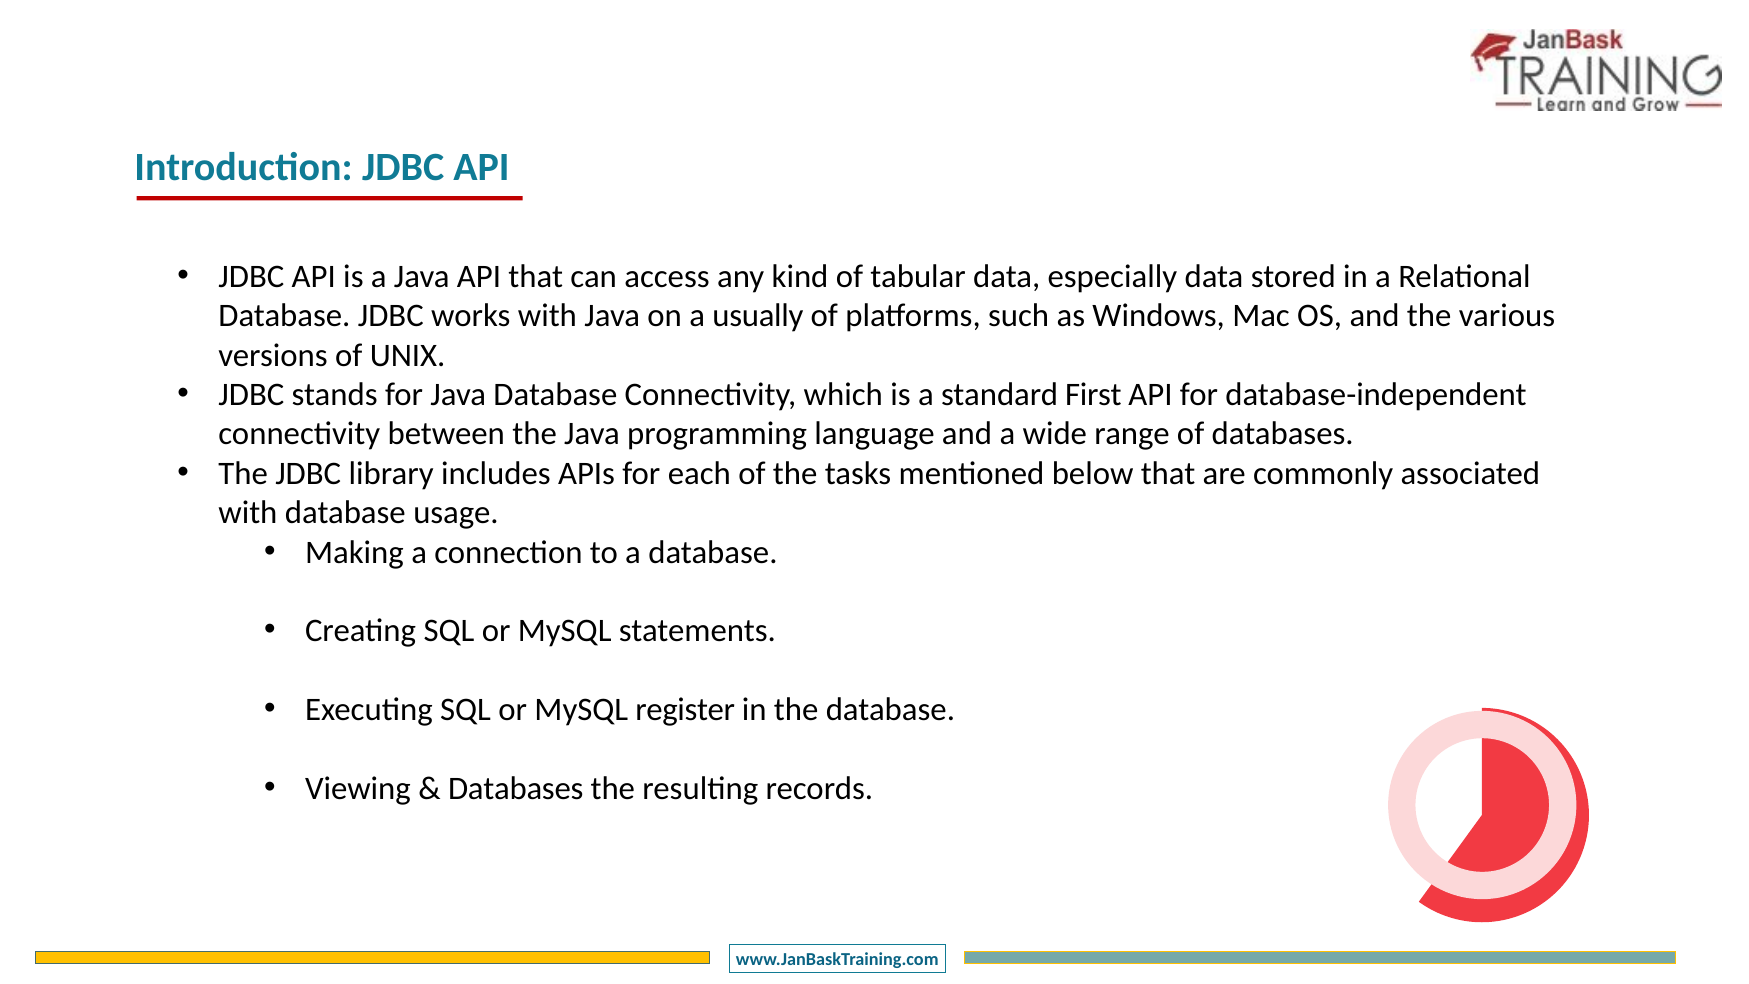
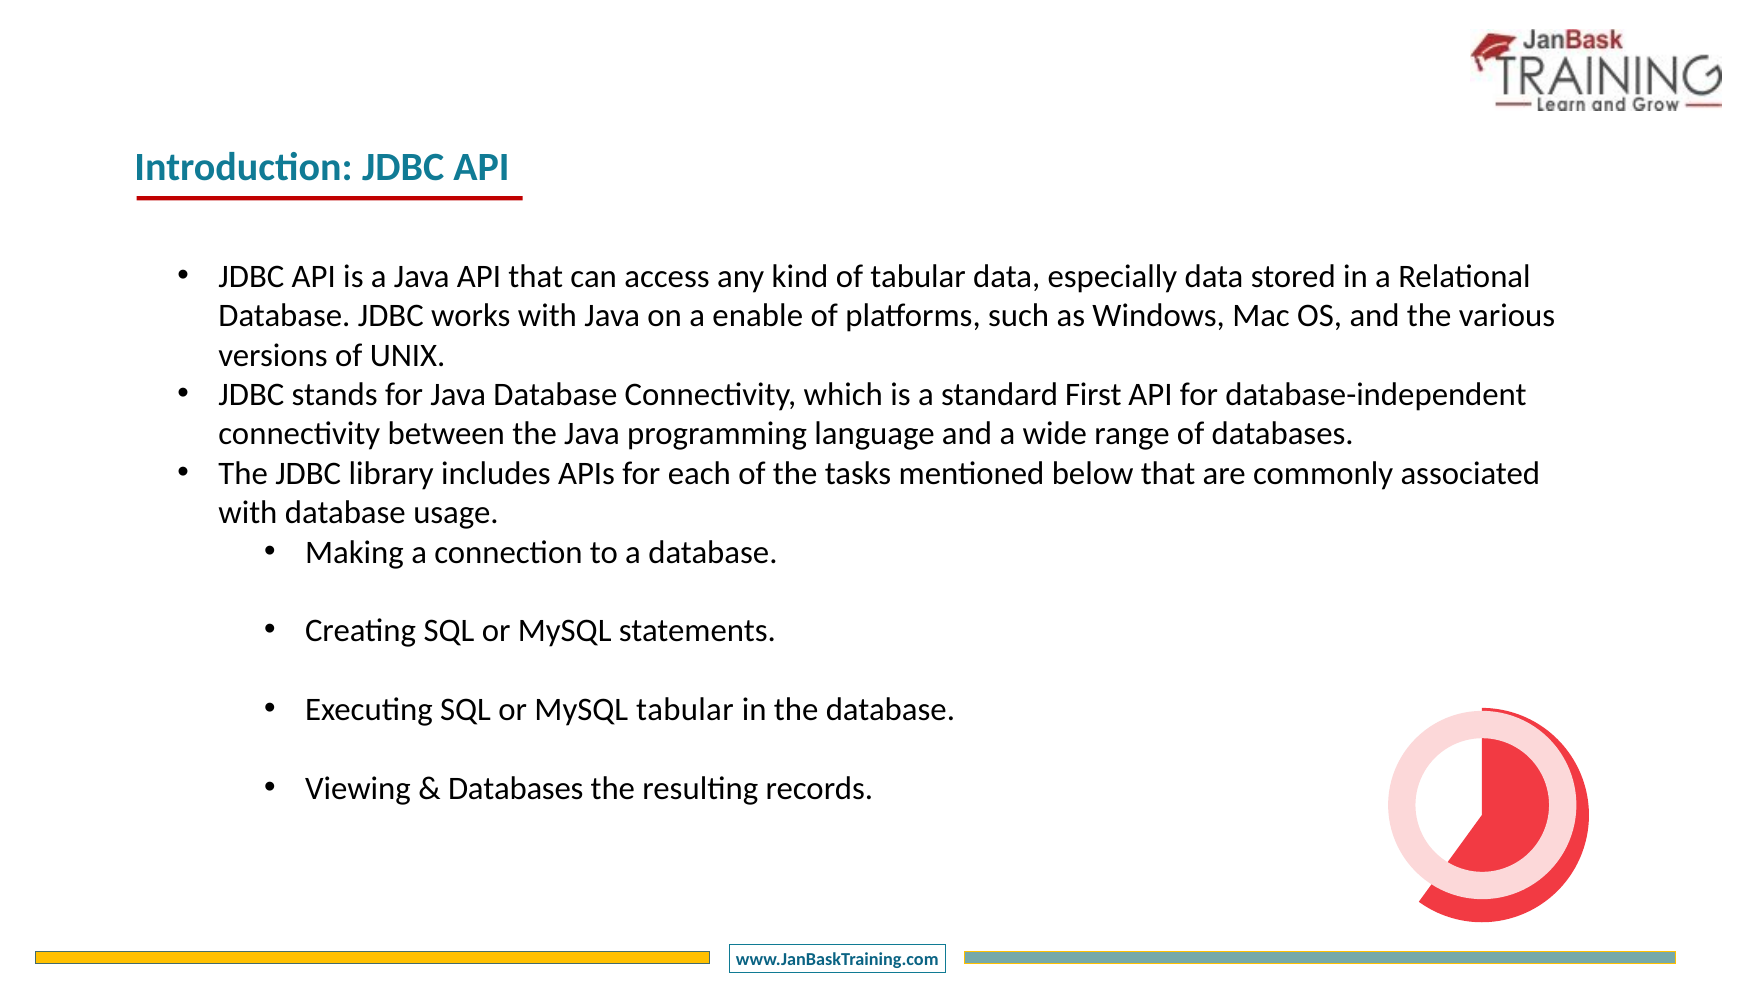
usually: usually -> enable (758, 316)
MySQL register: register -> tabular (685, 710)
